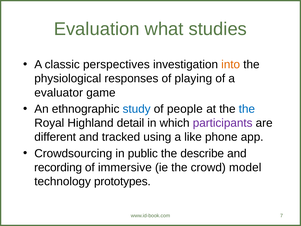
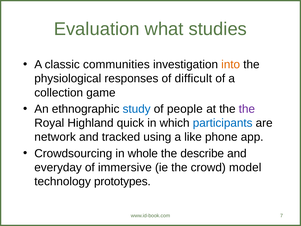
perspectives: perspectives -> communities (116, 65)
playing: playing -> difficult (193, 79)
evaluator: evaluator -> collection (59, 93)
the colour: blue -> purple (247, 109)
detail: detail -> quick (130, 123)
participants colour: purple -> blue (223, 123)
different: different -> network (55, 137)
public: public -> whole (143, 153)
recording: recording -> everyday (58, 167)
